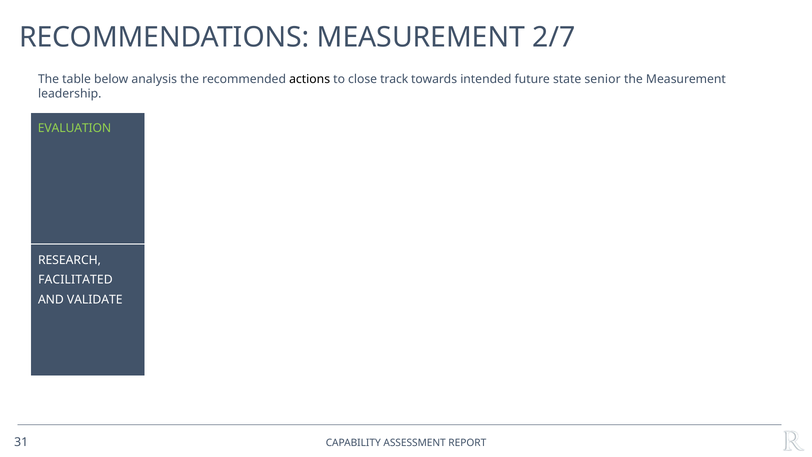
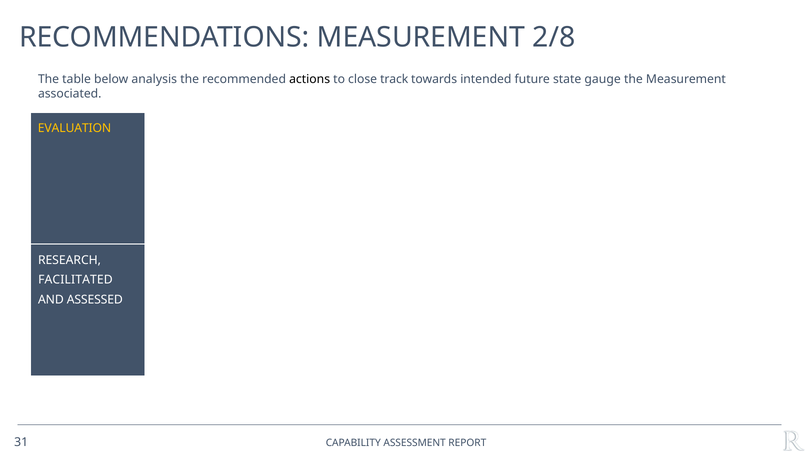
2/7: 2/7 -> 2/8 (554, 38)
senior: senior -> gauge (603, 79)
leadership: leadership -> associated (70, 94)
EVALUATION colour: light green -> yellow (75, 128)
VALIDATE: VALIDATE -> ASSESSED (95, 300)
